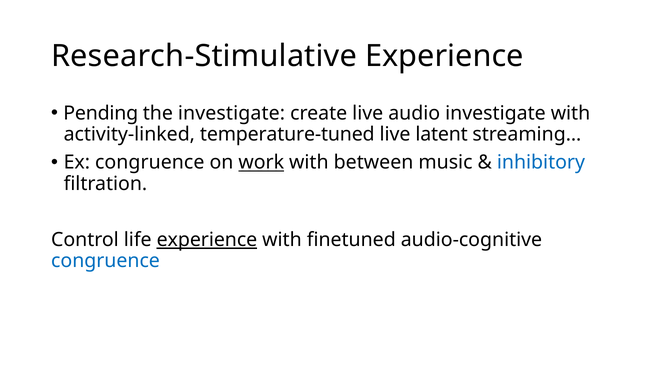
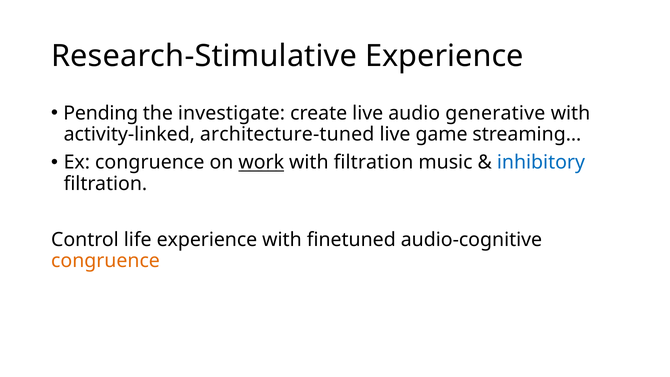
audio investigate: investigate -> generative (495, 113)
temperature-tuned: temperature-tuned -> architecture-tuned (287, 134)
latent: latent -> game (442, 134)
with between: between -> filtration (374, 162)
experience underline: present -> none (207, 240)
congruence colour: blue -> orange (105, 261)
